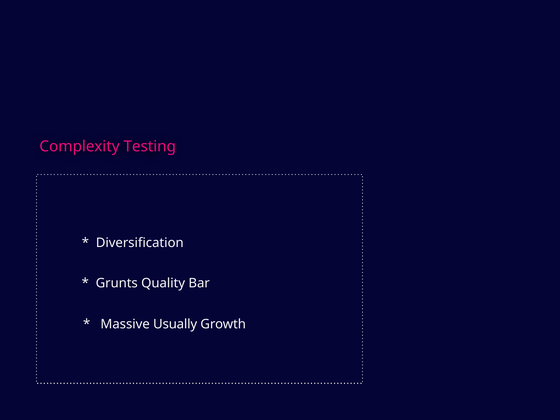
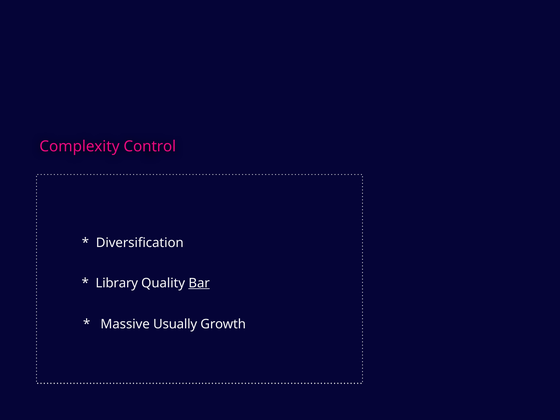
Testing: Testing -> Control (150, 146)
Grunts: Grunts -> Library (117, 283)
Bar underline: none -> present (199, 283)
